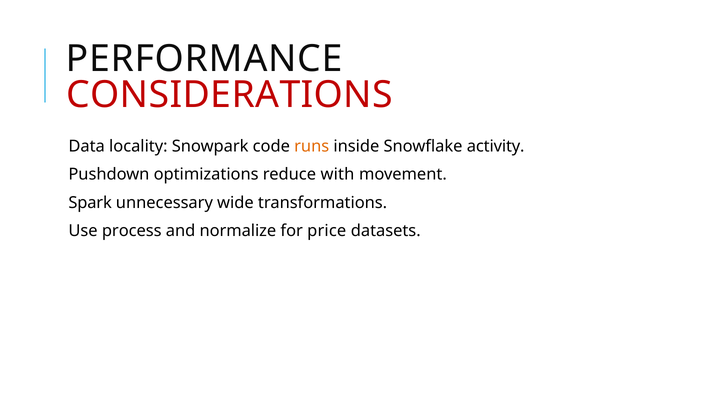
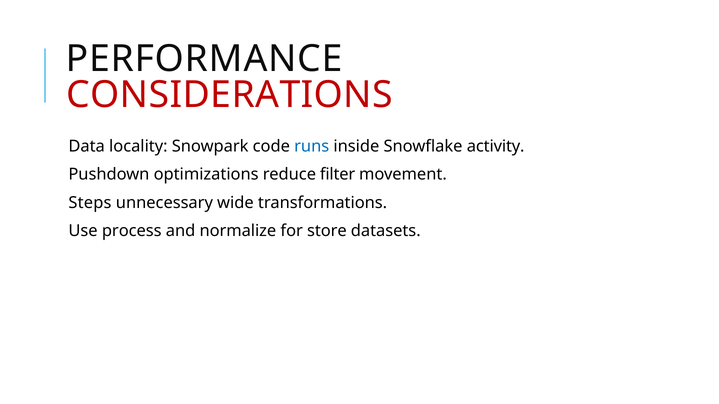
runs colour: orange -> blue (312, 146)
with: with -> filter (338, 175)
Spark: Spark -> Steps (90, 203)
price: price -> store (327, 231)
